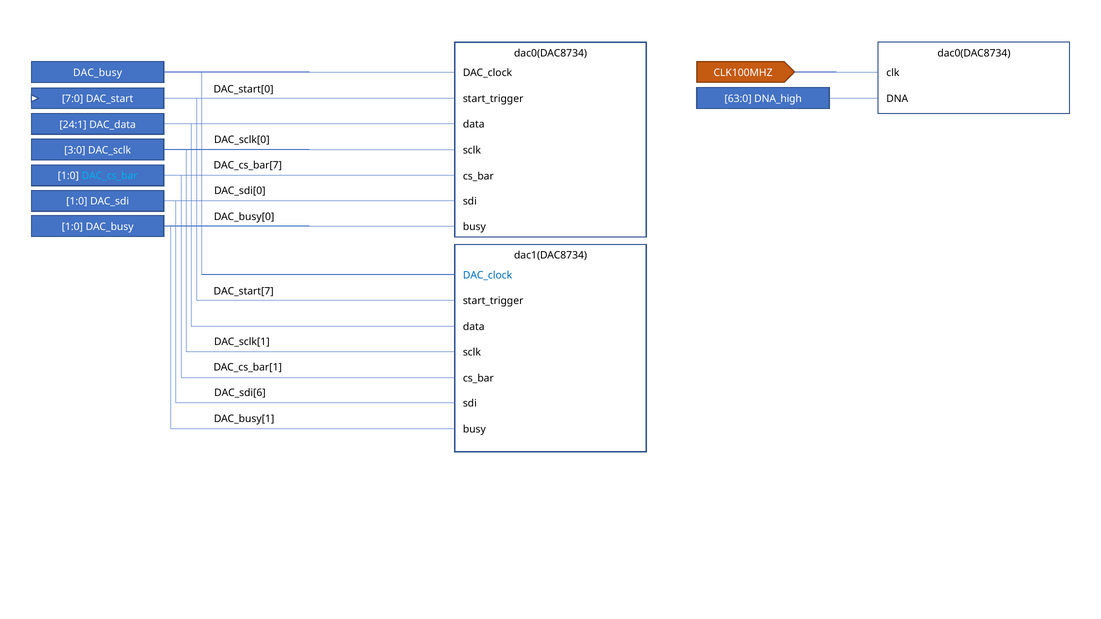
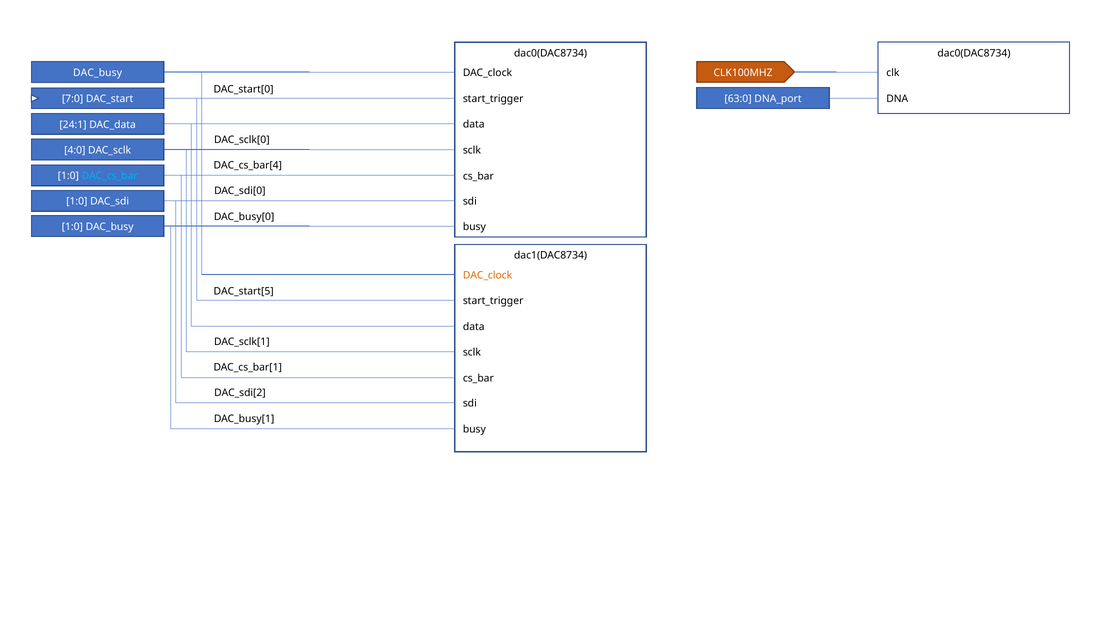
DNA_high: DNA_high -> DNA_port (778, 99)
3:0: 3:0 -> 4:0 (75, 150)
DAC_cs_bar[7: DAC_cs_bar[7 -> DAC_cs_bar[4 (248, 166)
DAC_clock colour: blue -> orange (488, 275)
DAC_start[7: DAC_start[7 -> DAC_start[5 (244, 291)
DAC_sdi[6: DAC_sdi[6 -> DAC_sdi[2 (240, 393)
